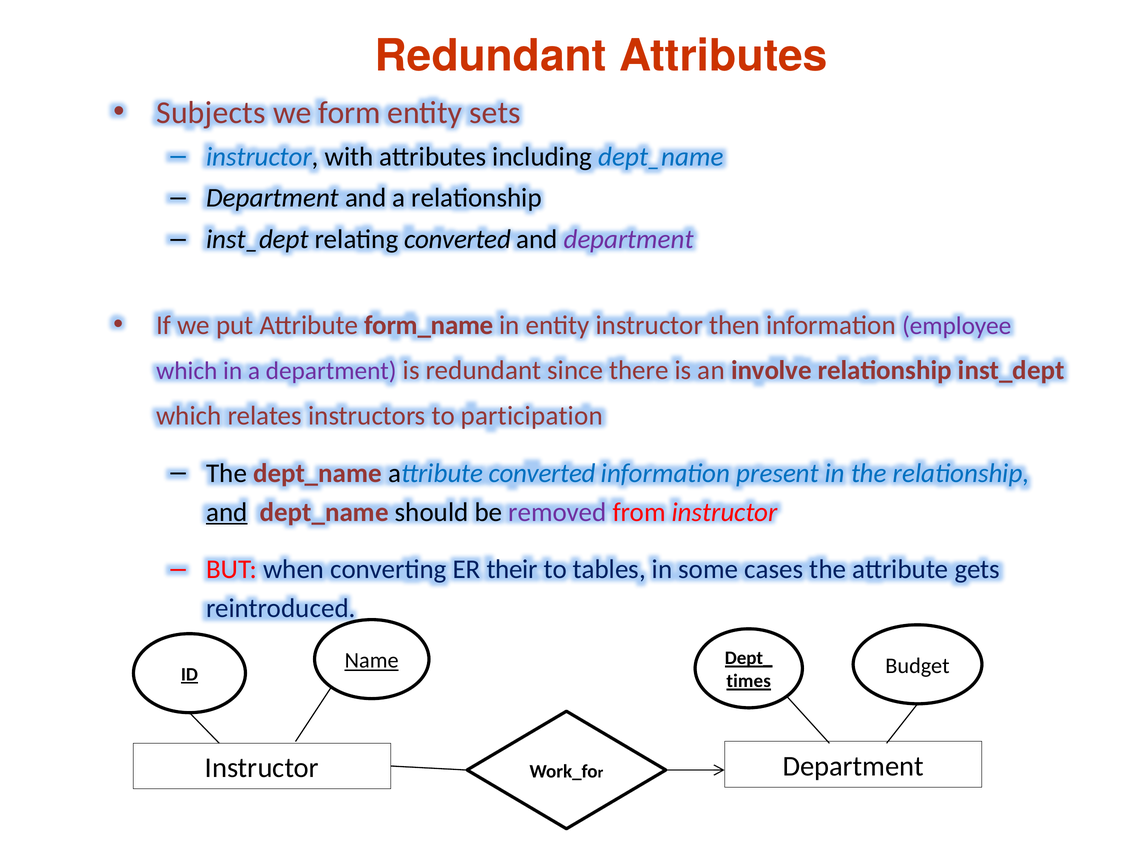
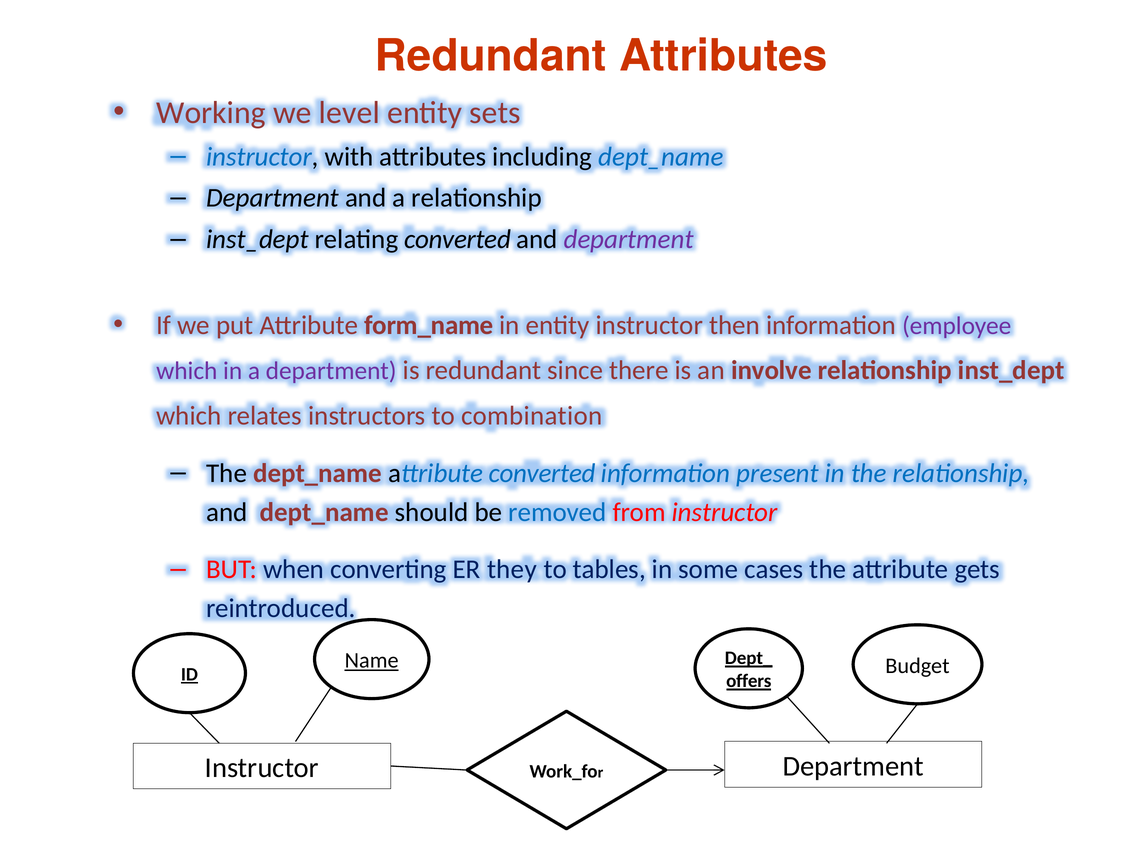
Subjects: Subjects -> Working (211, 113)
form: form -> level (349, 113)
participation: participation -> combination (532, 416)
and underline: present -> none (227, 512)
removed colour: purple -> blue (557, 512)
their: their -> they (512, 569)
times: times -> offers (749, 681)
